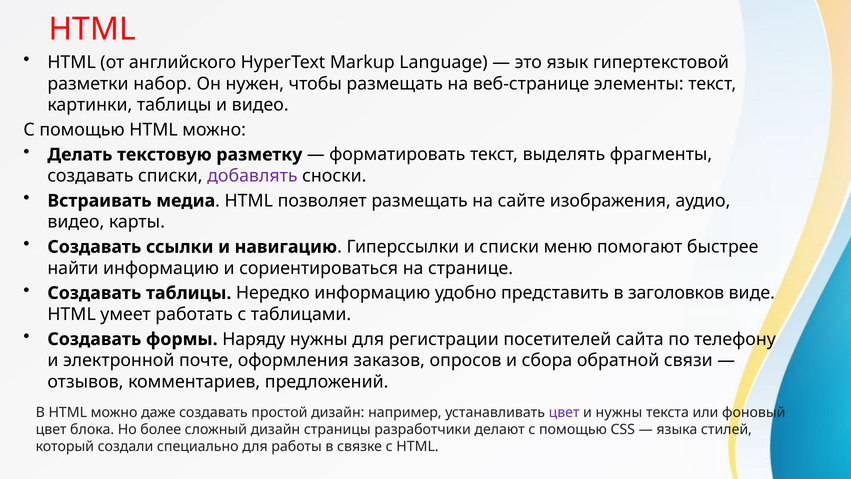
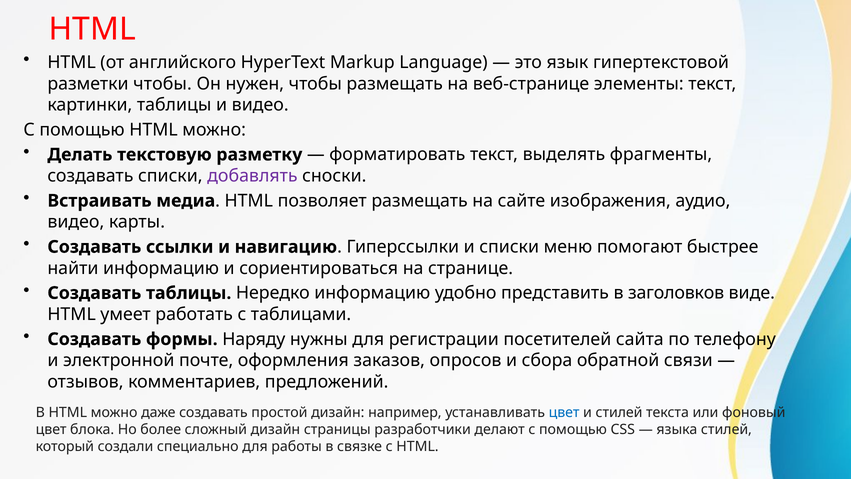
разметки набор: набор -> чтобы (163, 84)
цвет colour: purple -> blue (564, 412)
и нужны: нужны -> стилей (619, 412)
